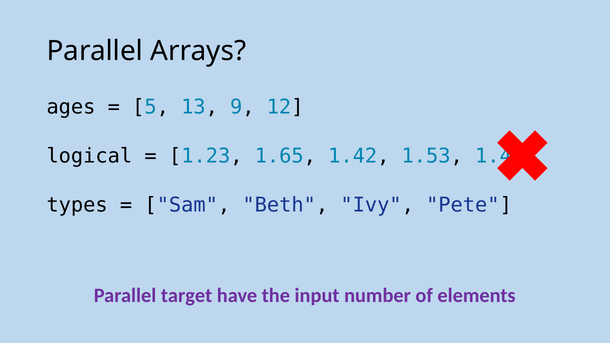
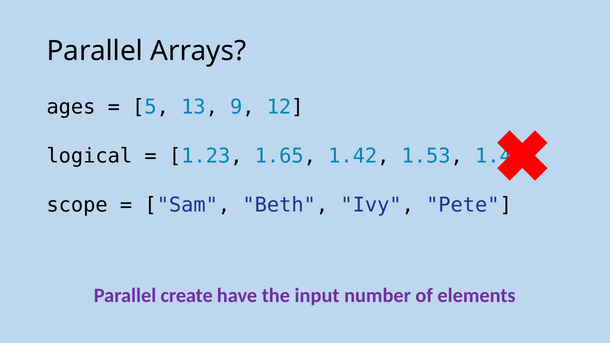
types: types -> scope (77, 205)
target: target -> create (187, 296)
